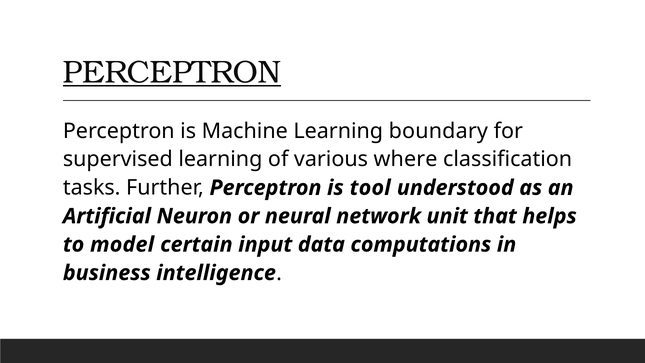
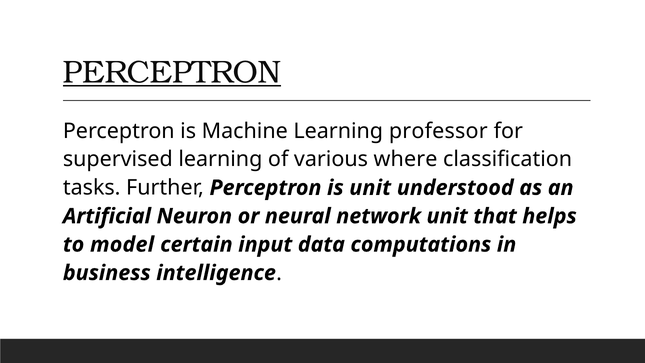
boundary: boundary -> professor (438, 131)
is tool: tool -> unit (370, 188)
